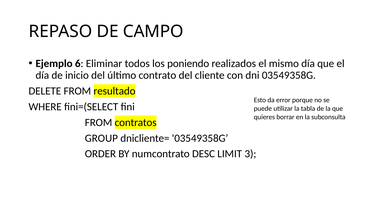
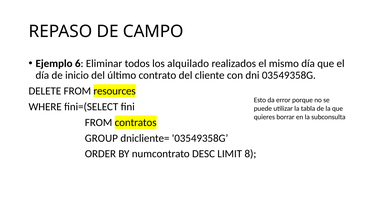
poniendo: poniendo -> alquilado (188, 63)
resultado: resultado -> resources (115, 91)
3: 3 -> 8 (250, 154)
